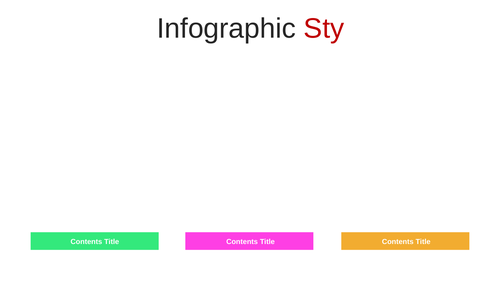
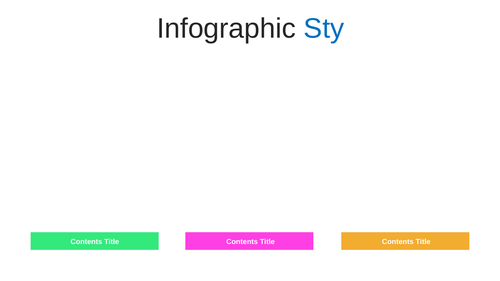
Sty colour: red -> blue (324, 29)
